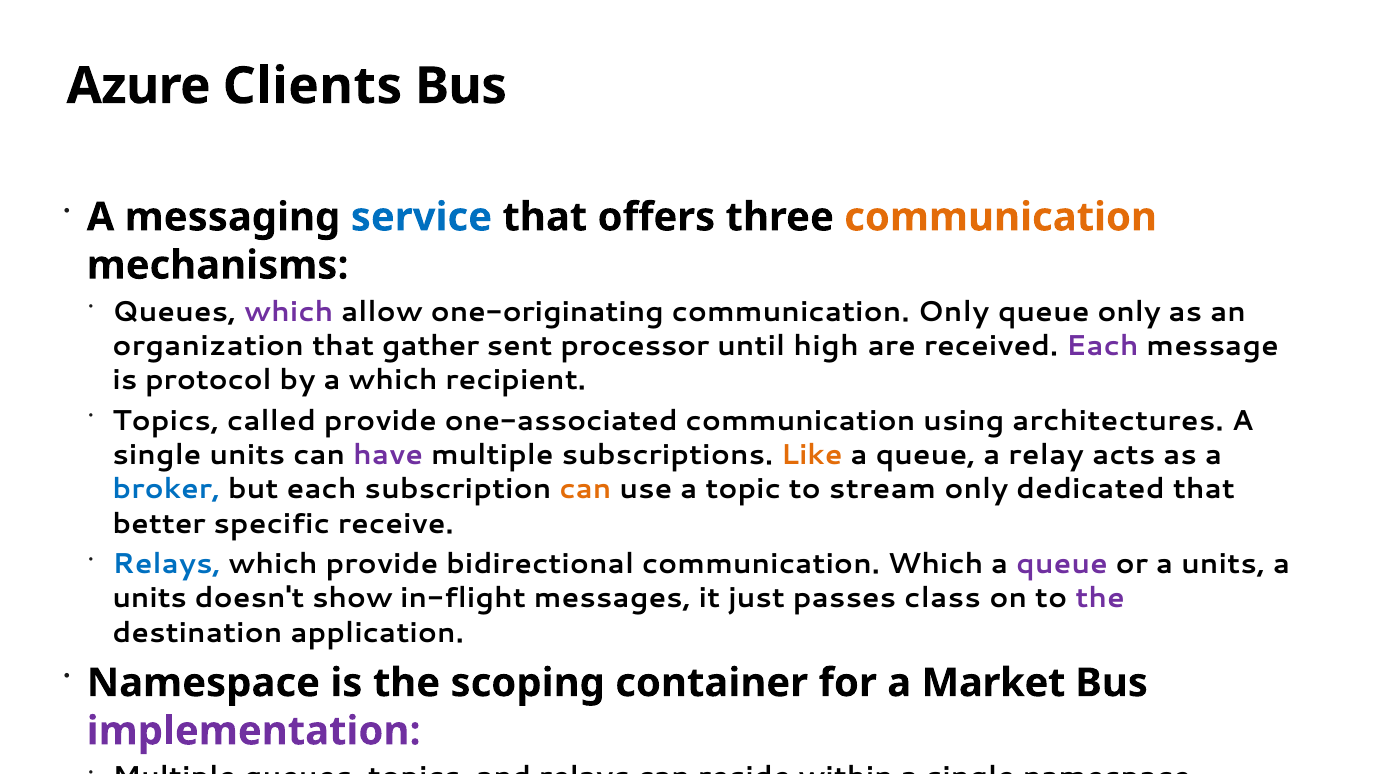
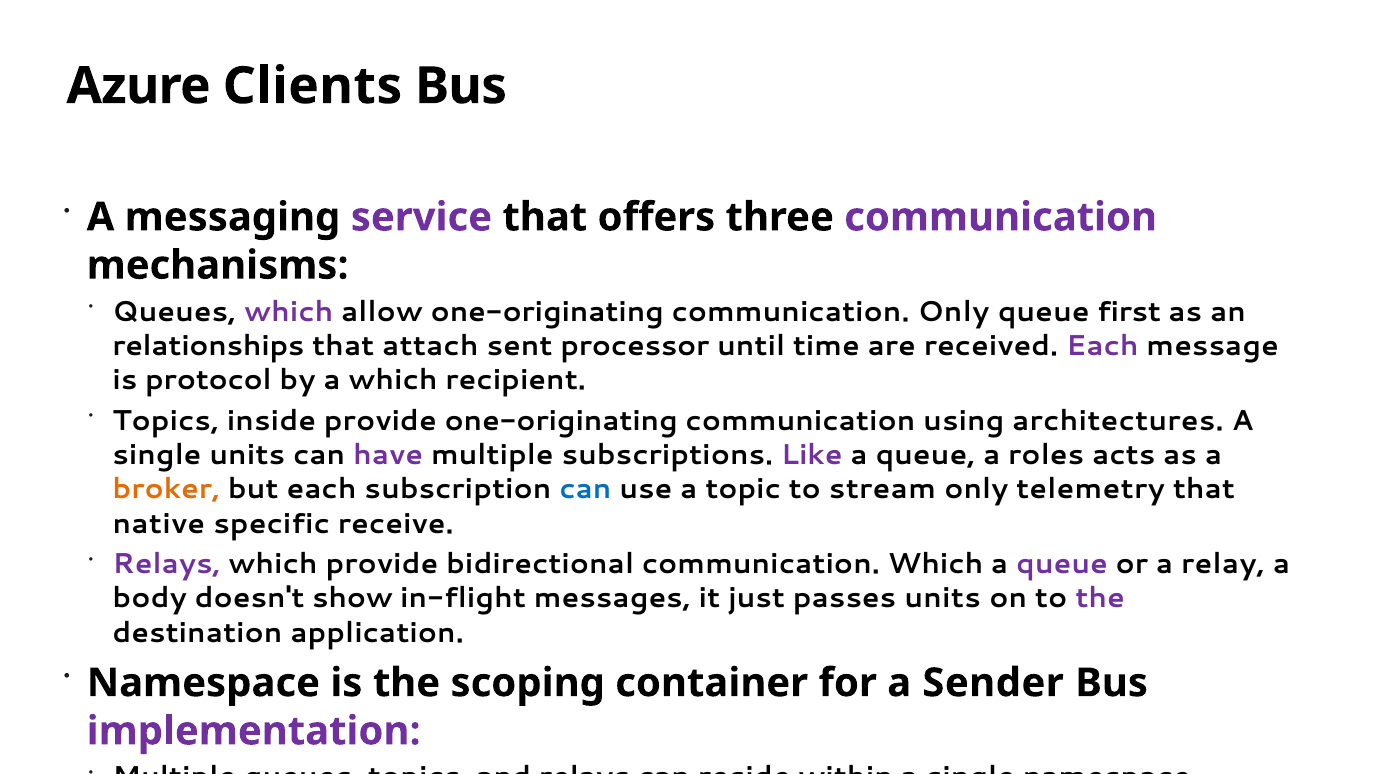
service colour: blue -> purple (421, 217)
communication colour: orange -> purple (1001, 217)
queue only: only -> first (1129, 311)
organization: organization -> relationships (208, 346)
gather: gather -> attach (430, 346)
high: high -> time (826, 346)
called: called -> inside (271, 420)
provide one-associated: one-associated -> one-originating (561, 420)
Like colour: orange -> purple (812, 455)
relay: relay -> roles (1046, 455)
broker colour: blue -> orange (166, 489)
can colour: orange -> blue (585, 489)
dedicated: dedicated -> telemetry (1090, 489)
better: better -> native (159, 523)
Relays colour: blue -> purple (166, 564)
or a units: units -> relay (1223, 564)
units: units -> body (150, 598)
passes class: class -> units (943, 598)
Market: Market -> Sender (993, 682)
